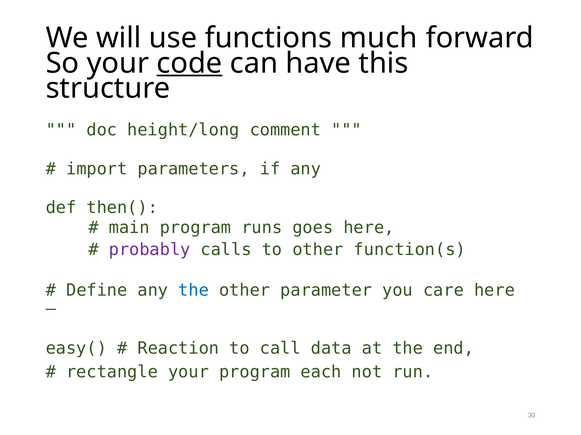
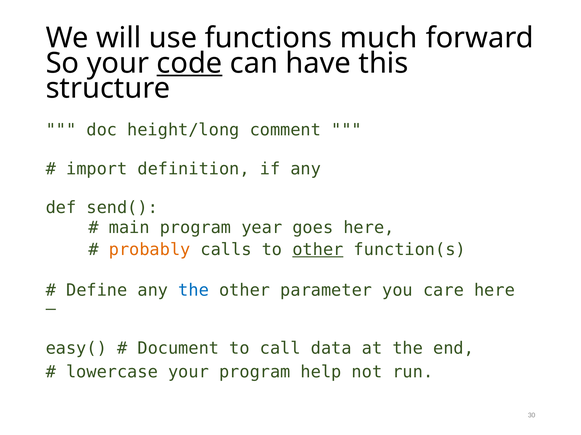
parameters: parameters -> definition (194, 169)
then(: then( -> send( (122, 208)
runs: runs -> year (262, 228)
probably colour: purple -> orange (150, 250)
other underline: none -> present (318, 250)
Reaction: Reaction -> Document (178, 349)
rectangle: rectangle -> lowercase (112, 373)
each: each -> help (321, 373)
